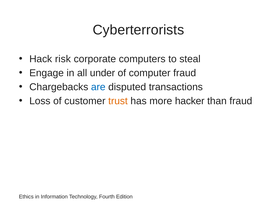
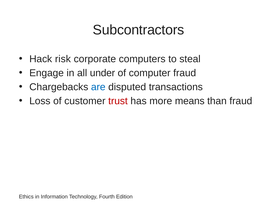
Cyberterrorists: Cyberterrorists -> Subcontractors (139, 30)
trust colour: orange -> red (118, 101)
hacker: hacker -> means (190, 101)
